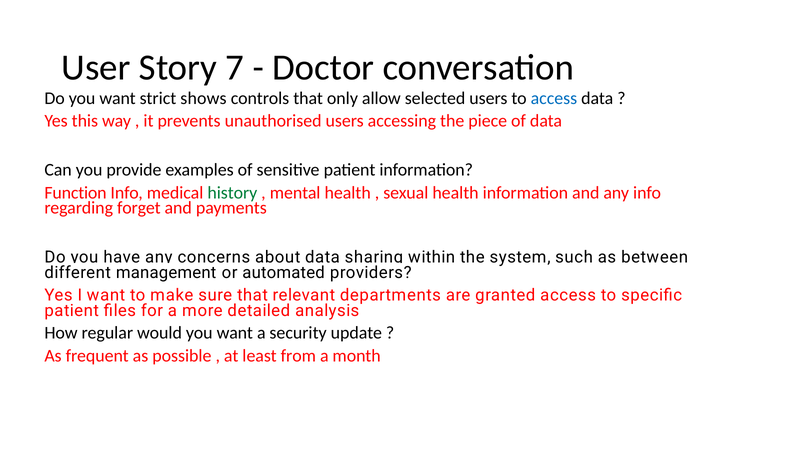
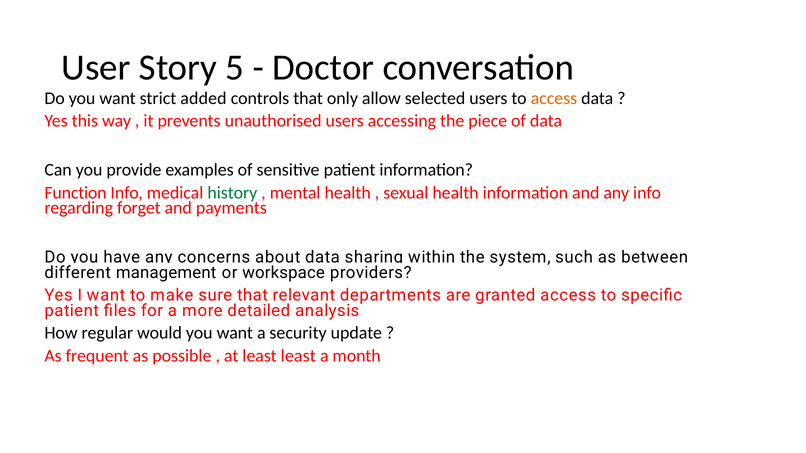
7: 7 -> 5 (235, 68)
shows: shows -> added (203, 99)
access colour: blue -> orange (554, 99)
automated: automated -> workspace (284, 273)
least from: from -> least (298, 356)
